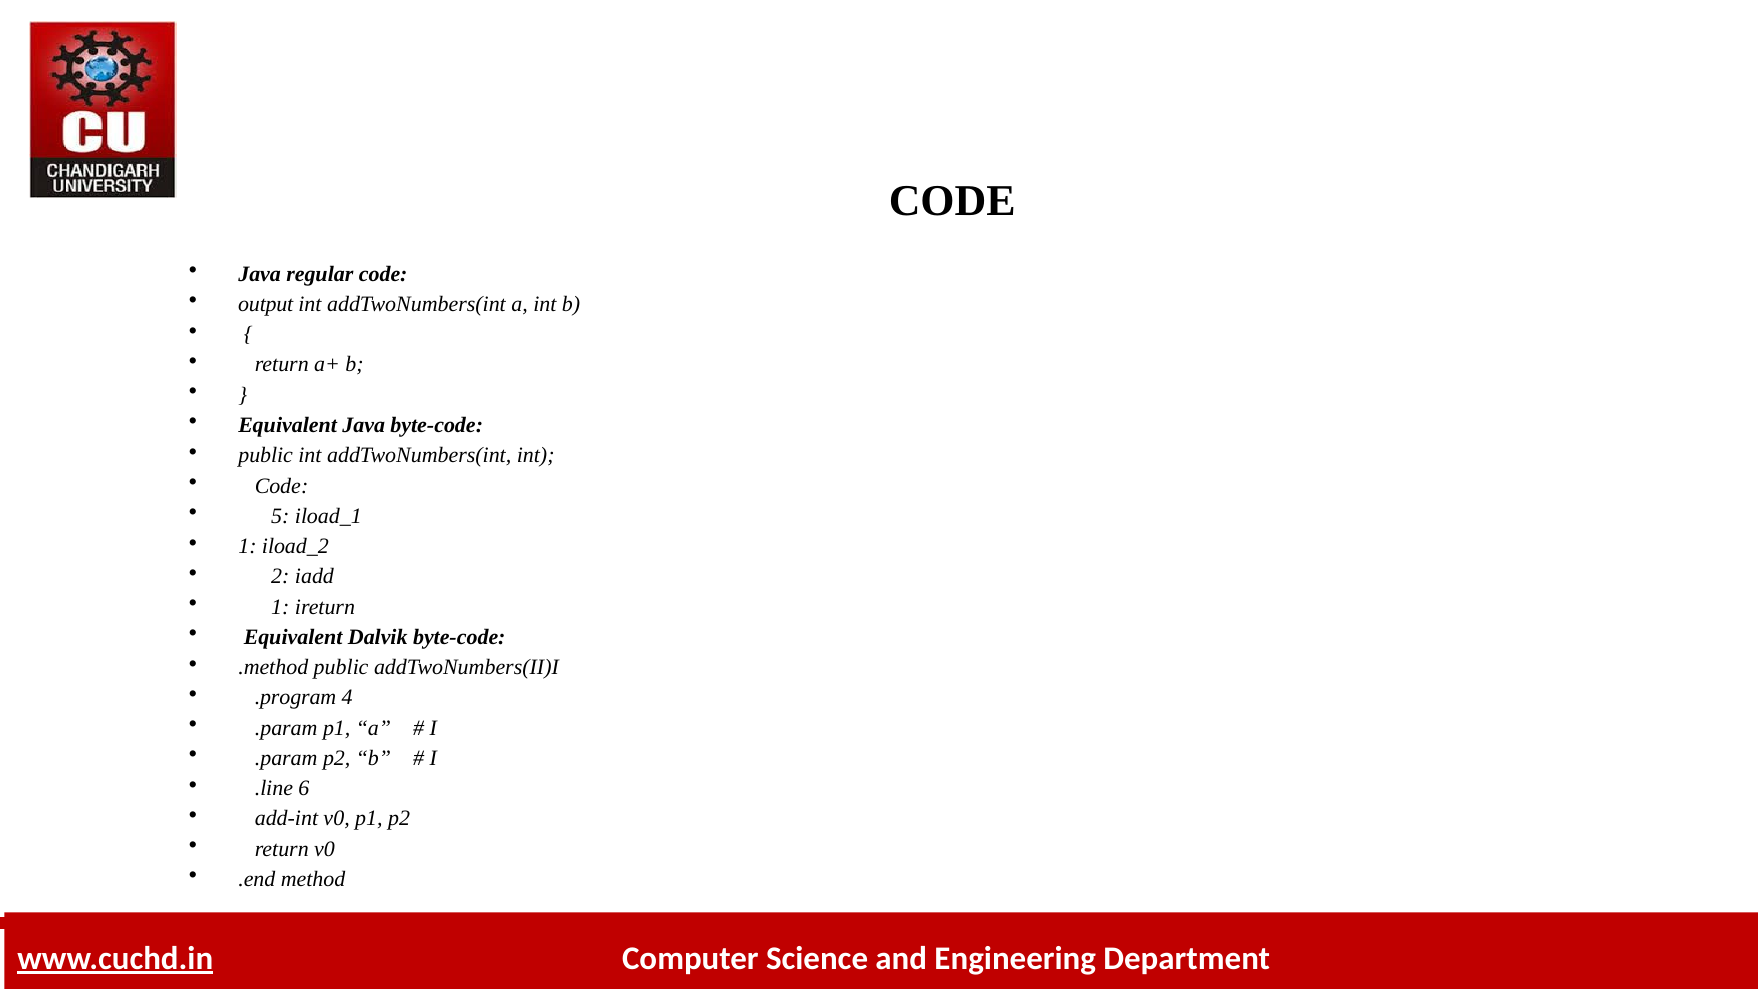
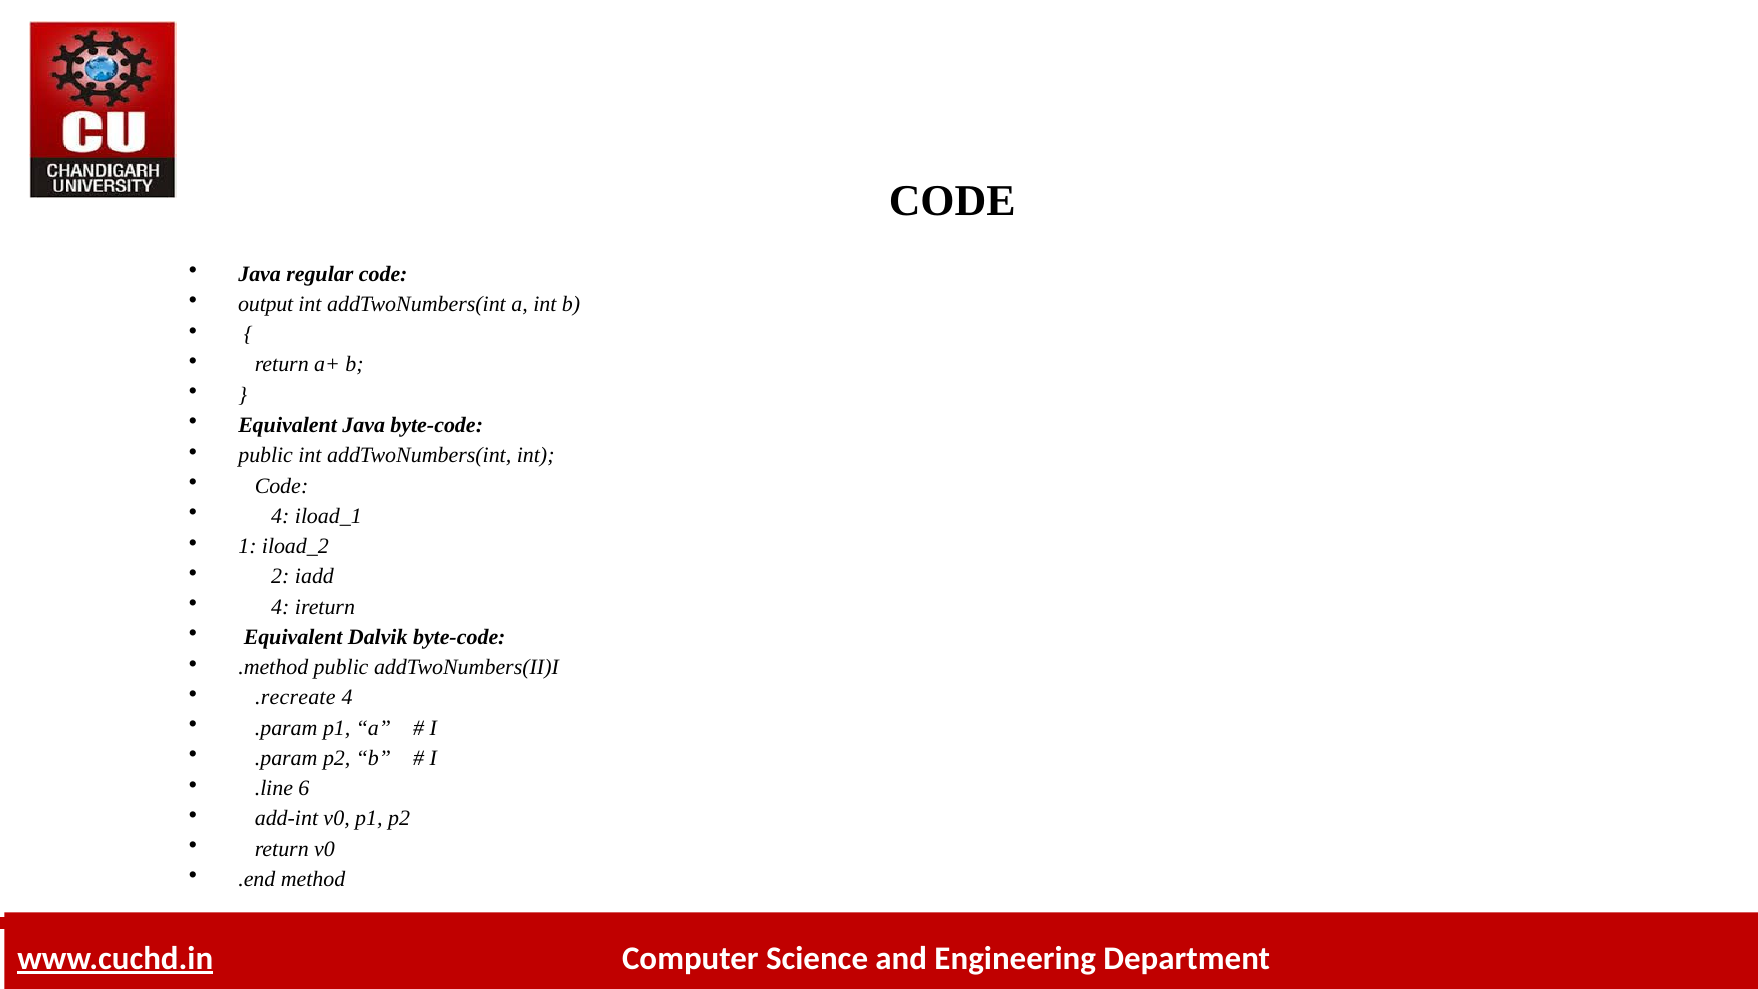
5: 5 -> 4 (280, 516)
1: 1 -> 4 (280, 607)
.program: .program -> .recreate (295, 698)
